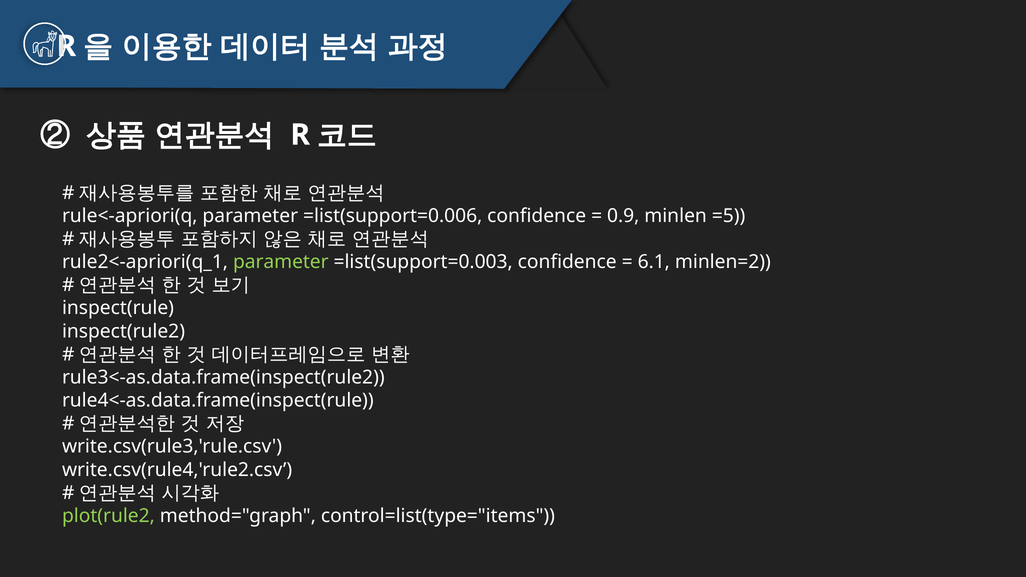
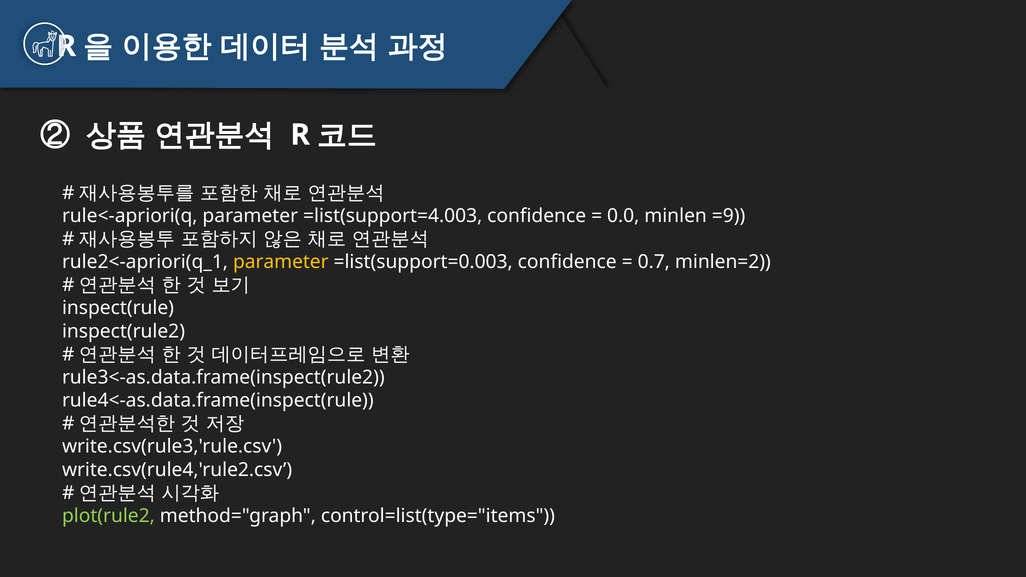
=list(support=0.006: =list(support=0.006 -> =list(support=4.003 (393, 216)
0.9: 0.9 -> 0.0 (623, 216)
=5: =5 -> =9 (729, 216)
parameter colour: light green -> yellow (281, 262)
6.1: 6.1 -> 0.7 (654, 262)
